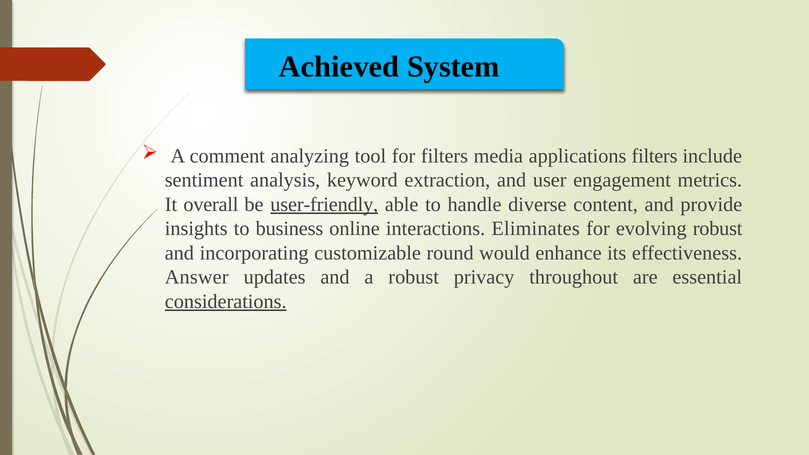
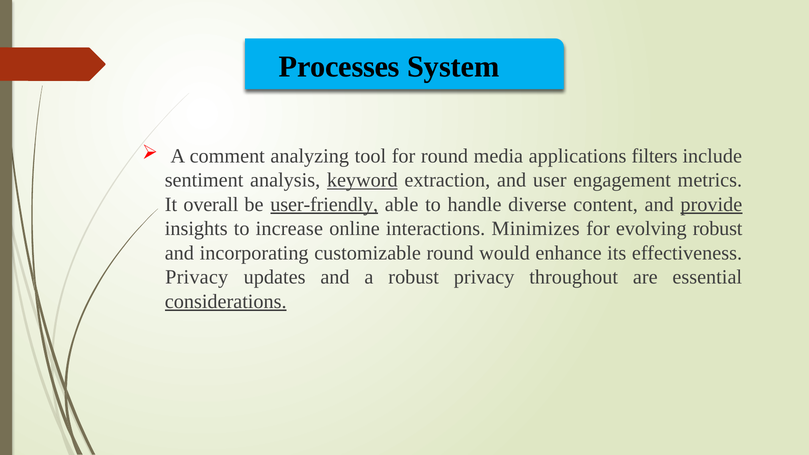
Achieved: Achieved -> Processes (339, 67)
for filters: filters -> round (445, 156)
keyword underline: none -> present (362, 180)
provide underline: none -> present (711, 205)
business: business -> increase (289, 229)
Eliminates: Eliminates -> Minimizes (536, 229)
Answer: Answer -> Privacy (197, 277)
